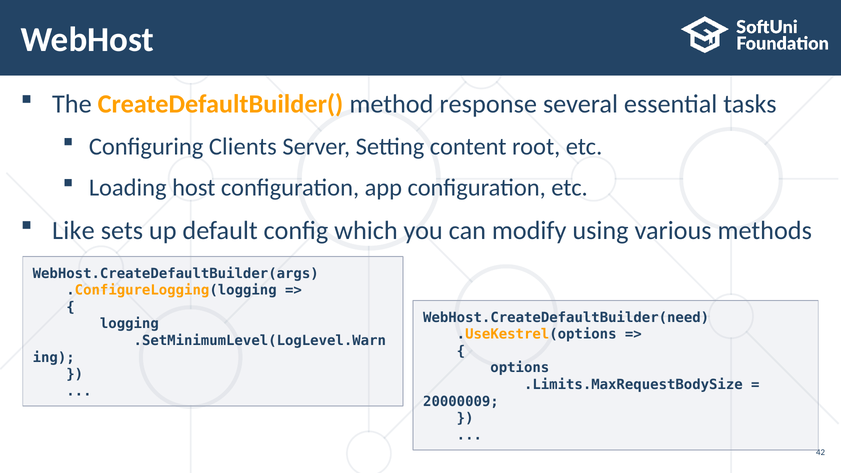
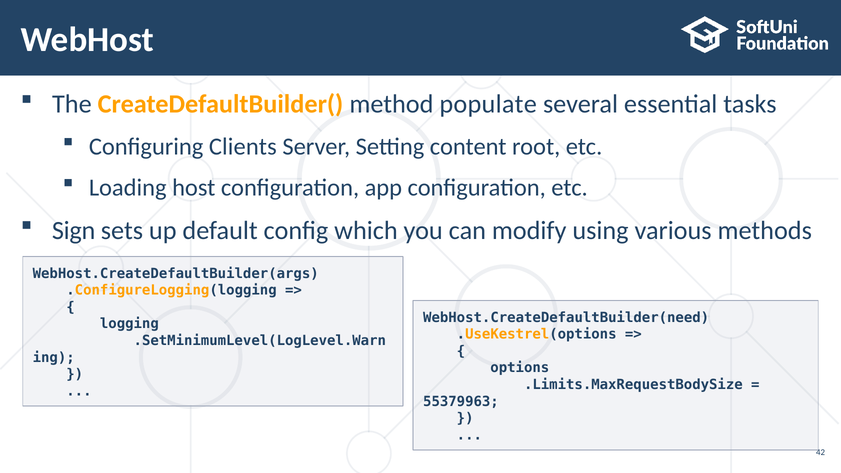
response: response -> populate (488, 104)
Like: Like -> Sign (74, 231)
20000009: 20000009 -> 55379963 (461, 402)
